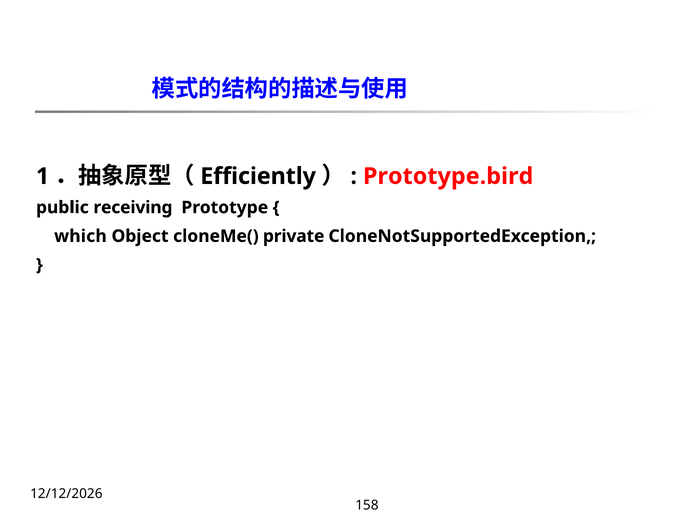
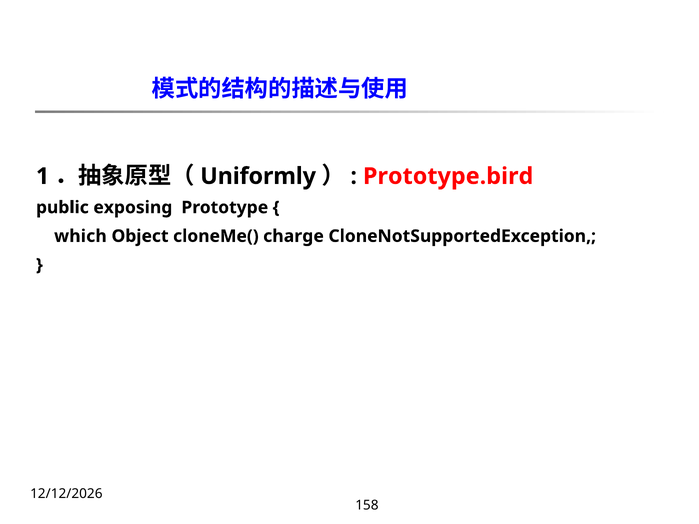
Efficiently: Efficiently -> Uniformly (258, 176)
receiving: receiving -> exposing (133, 208)
private: private -> charge (293, 236)
